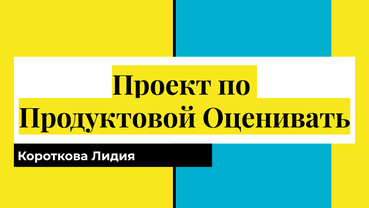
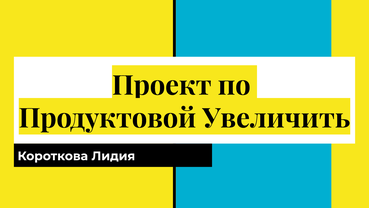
Оценивать: Оценивать -> Увеличить (276, 118)
